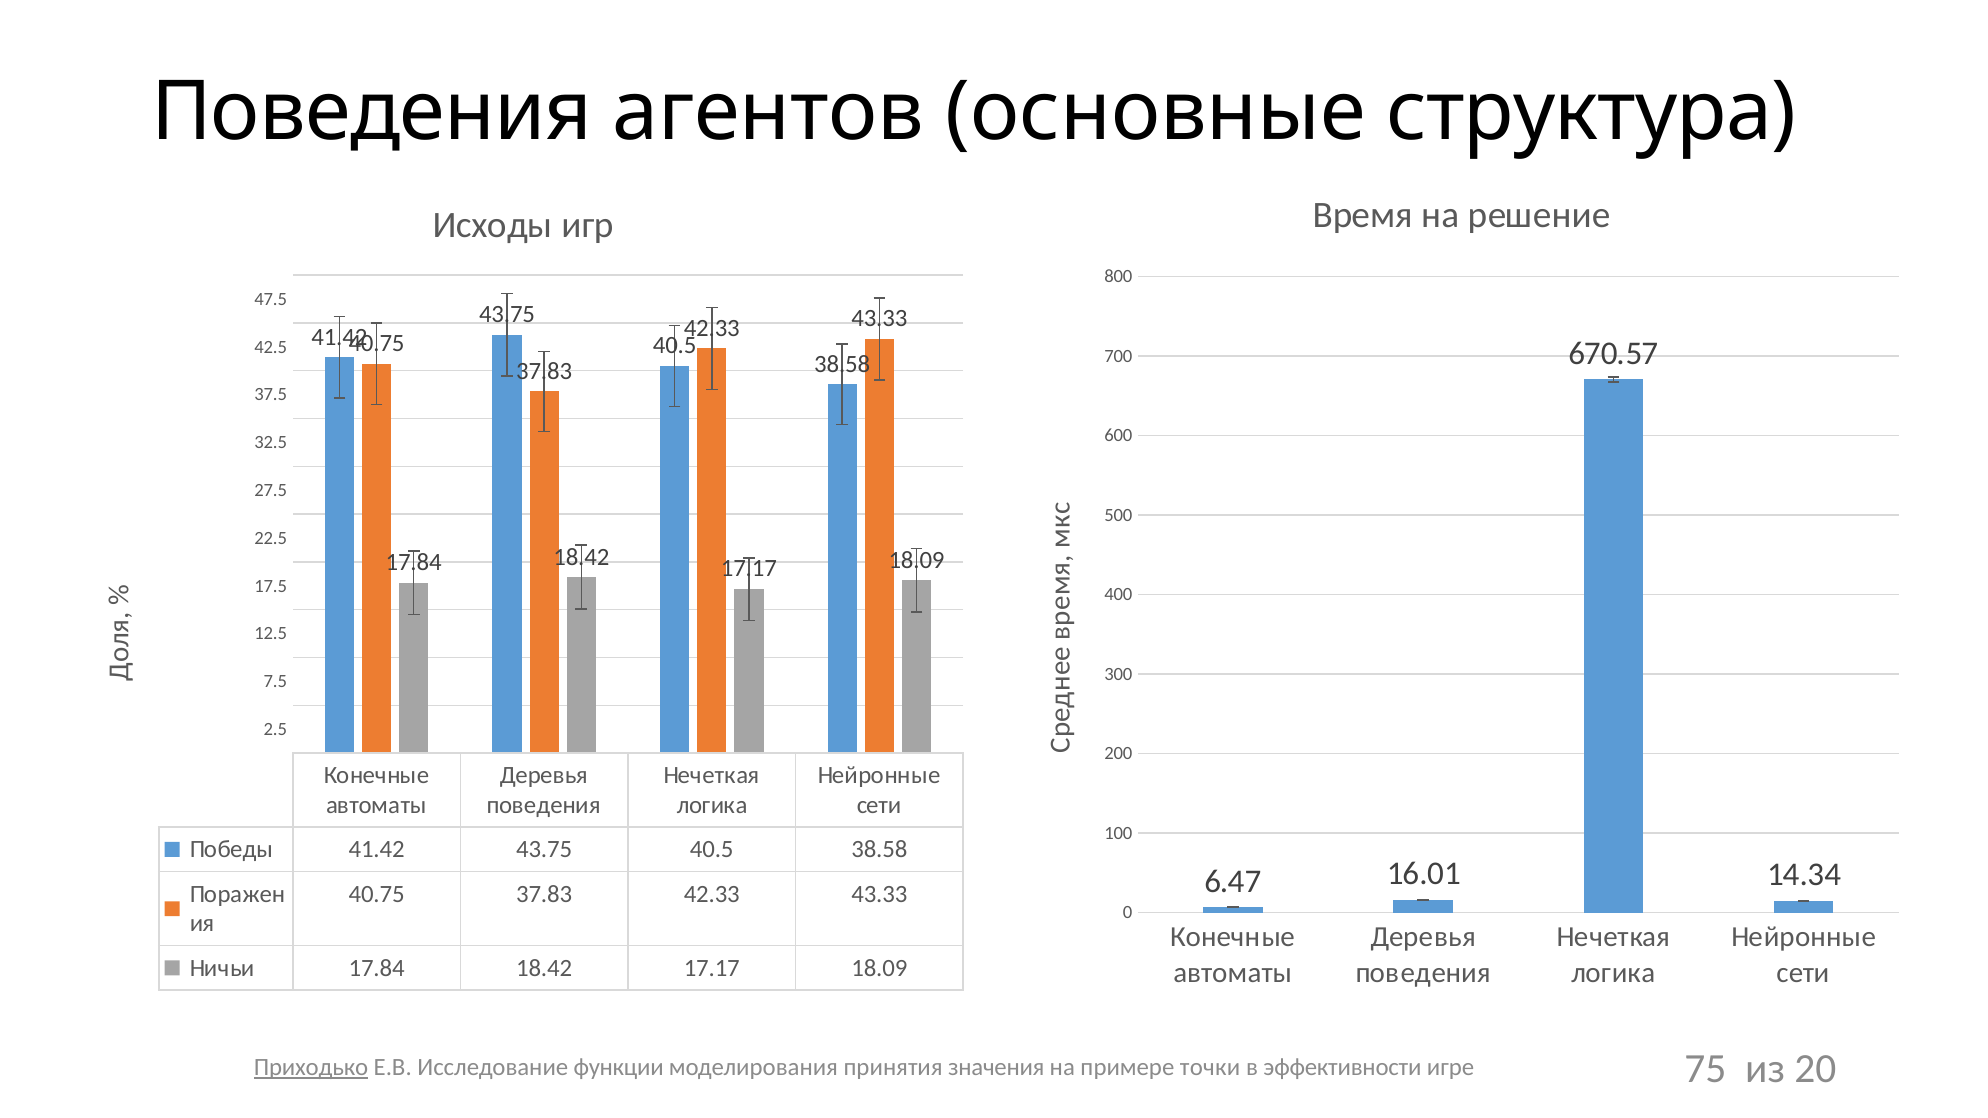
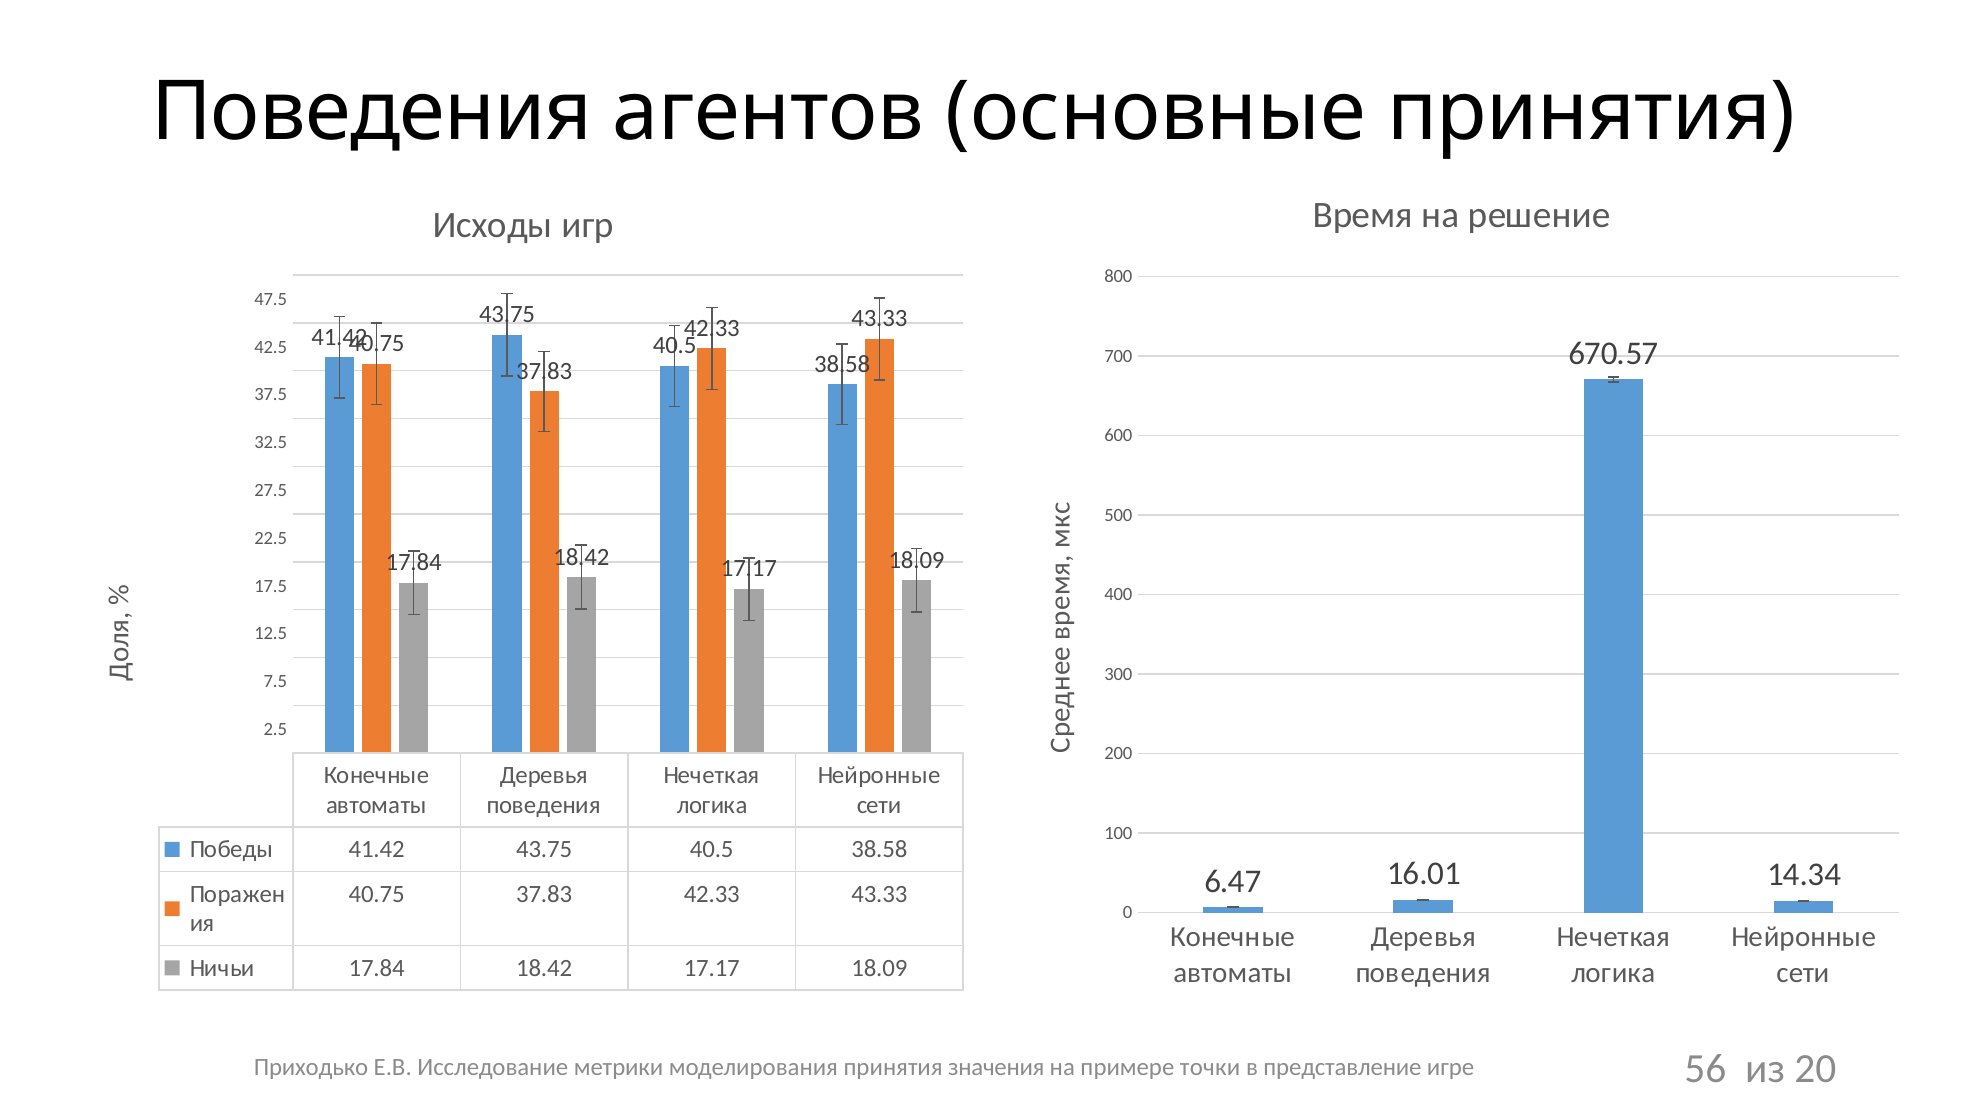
основные структура: структура -> принятия (1591, 112)
Приходько underline: present -> none (311, 1068)
функции: функции -> метрики (619, 1068)
эффективности: эффективности -> представление (1342, 1068)
75: 75 -> 56 (1705, 1069)
